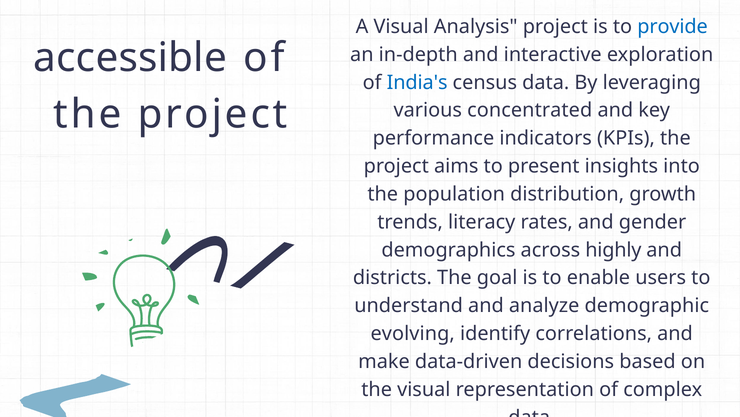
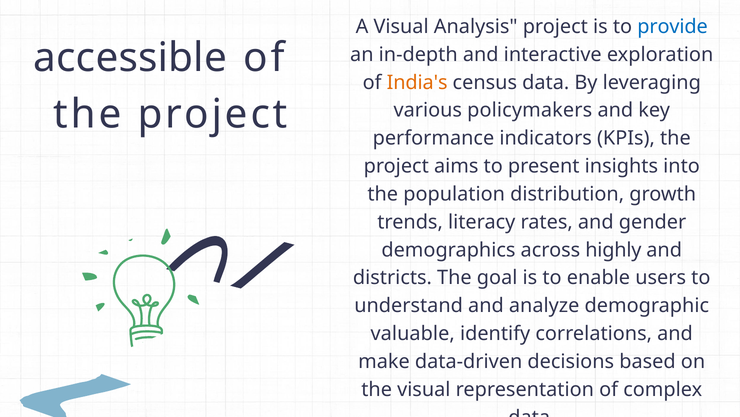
India's colour: blue -> orange (417, 82)
concentrated: concentrated -> policymakers (530, 110)
evolving: evolving -> valuable (413, 333)
